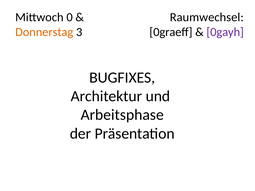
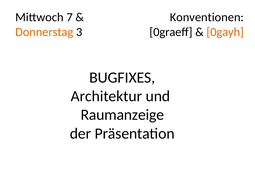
Raumwechsel: Raumwechsel -> Konventionen (207, 17)
0: 0 -> 7 (70, 17)
0gayh colour: purple -> orange (225, 32)
Arbeitsphase: Arbeitsphase -> Raumanzeige (122, 115)
